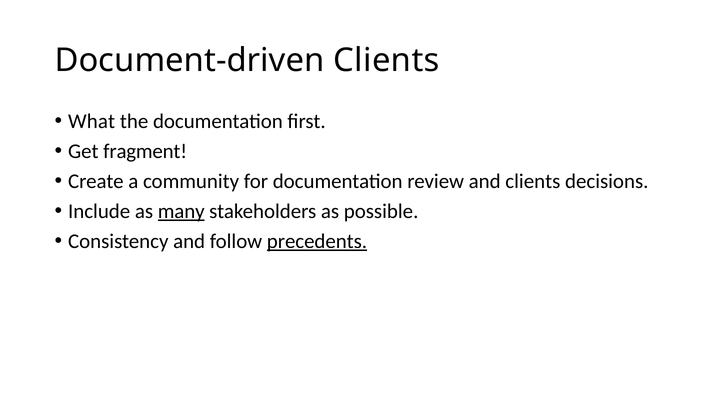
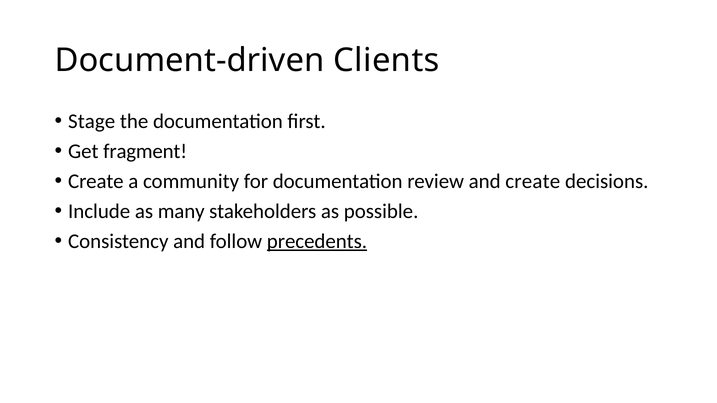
What: What -> Stage (92, 121)
and clients: clients -> create (533, 181)
many underline: present -> none (181, 211)
